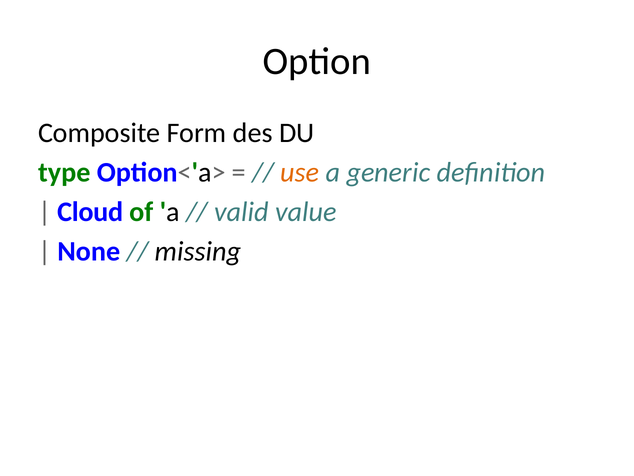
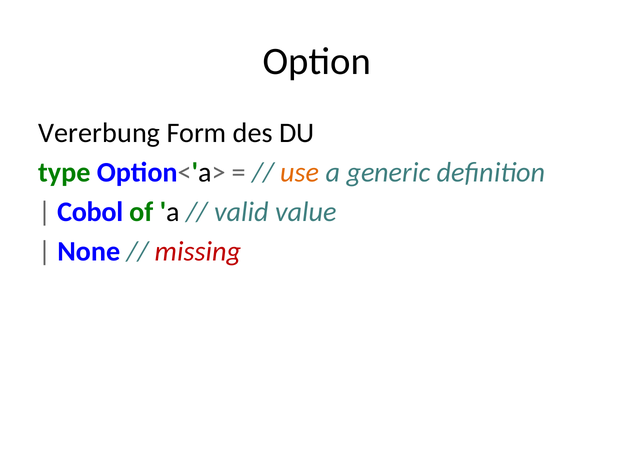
Composite: Composite -> Vererbung (99, 133)
Cloud: Cloud -> Cobol (90, 212)
missing colour: black -> red (198, 251)
